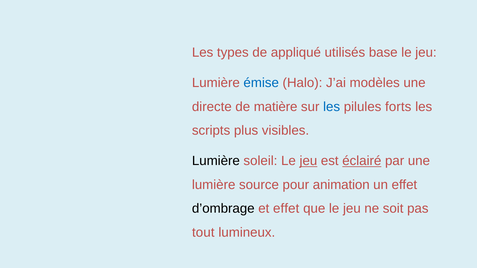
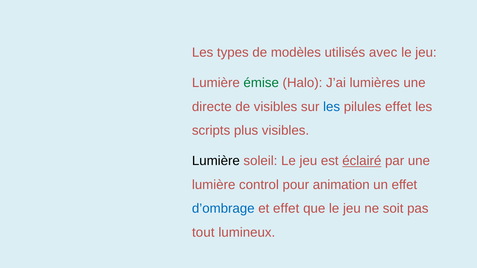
appliqué: appliqué -> modèles (296, 52)
base: base -> avec (383, 52)
émise colour: blue -> green (261, 83)
modèles: modèles -> lumières (375, 83)
de matière: matière -> visibles (276, 107)
pilules forts: forts -> effet (398, 107)
jeu underline: present -> none (308, 161)
source: source -> control (259, 185)
d’ombrage colour: black -> blue (223, 209)
